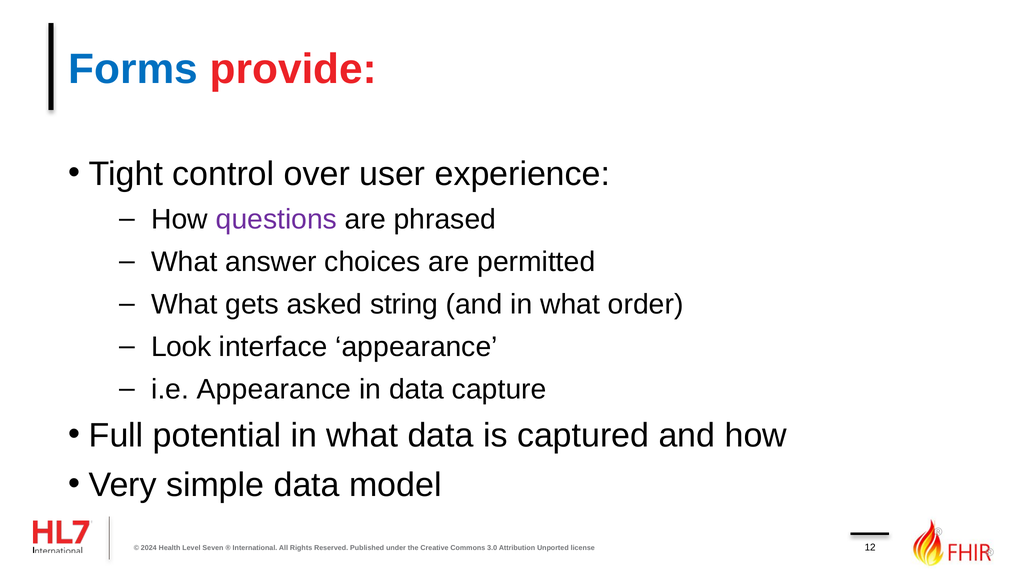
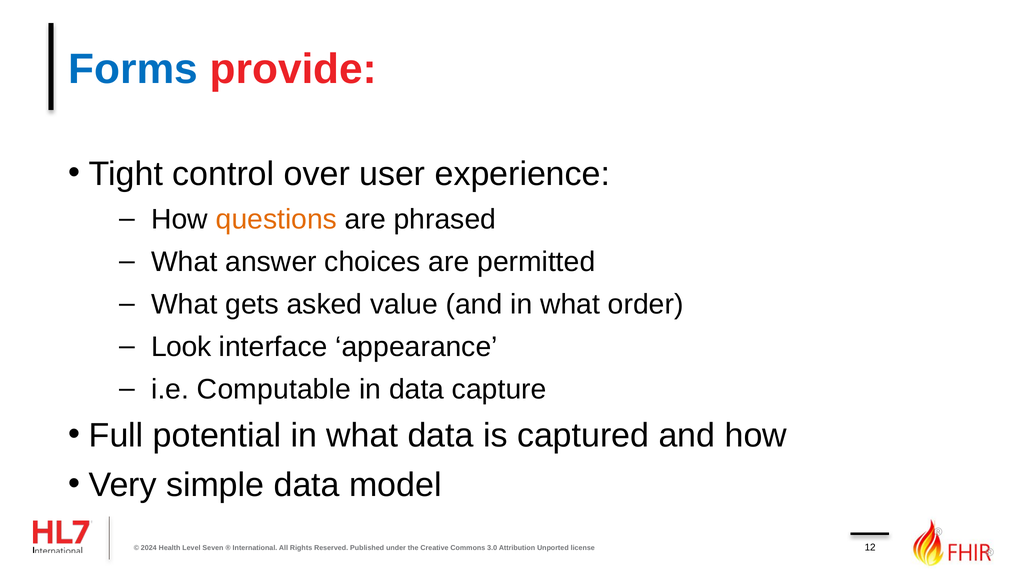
questions colour: purple -> orange (276, 219)
string: string -> value (404, 304)
i.e Appearance: Appearance -> Computable (274, 389)
